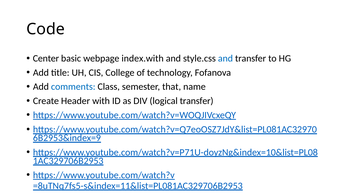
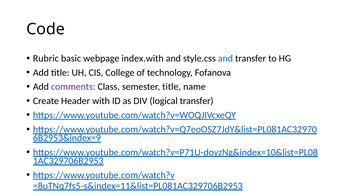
Center: Center -> Rubric (46, 58)
comments colour: blue -> purple (73, 87)
semester that: that -> title (172, 87)
